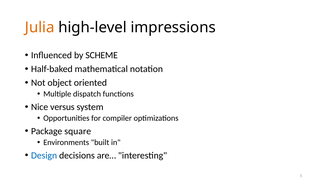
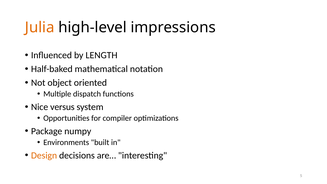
SCHEME: SCHEME -> LENGTH (102, 55)
square: square -> numpy (78, 131)
Design colour: blue -> orange (44, 155)
